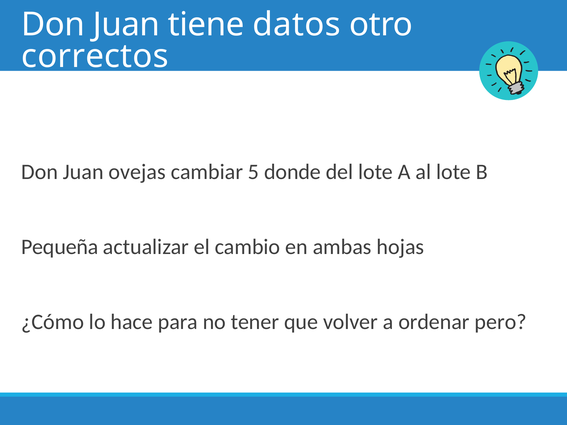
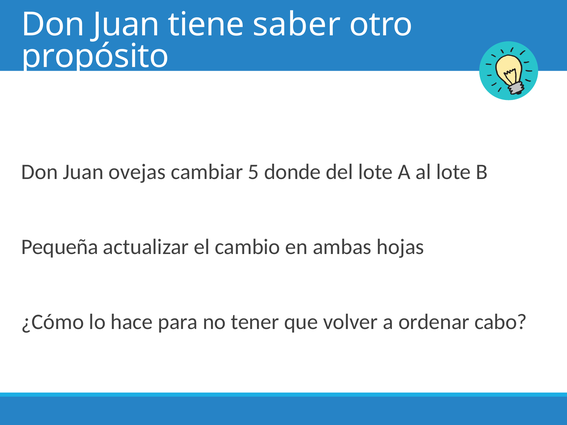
datos: datos -> saber (297, 25)
correctos: correctos -> propósito (95, 56)
pero: pero -> cabo (501, 322)
